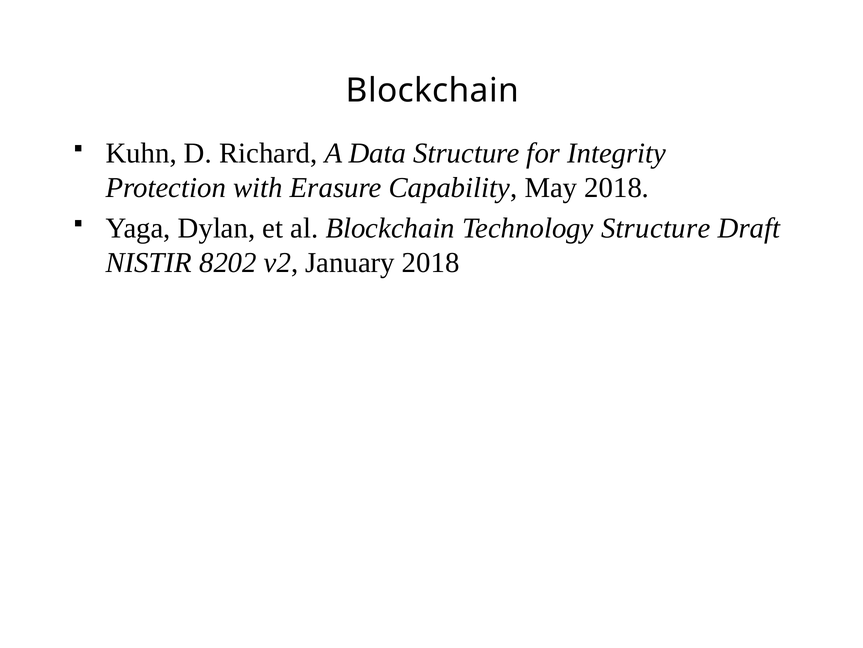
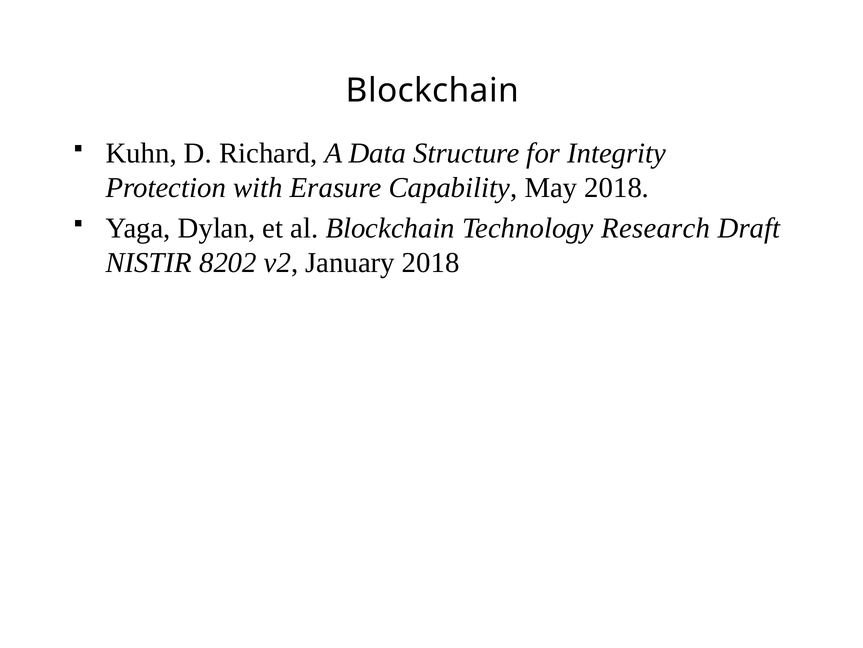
Technology Structure: Structure -> Research (656, 228)
